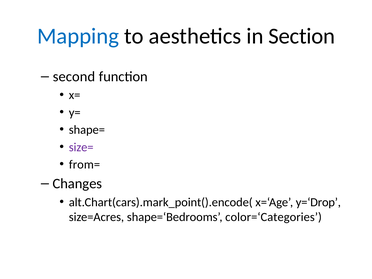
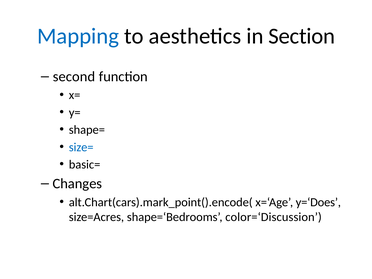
size= colour: purple -> blue (81, 147)
from=: from= -> basic= (85, 165)
y=‘Drop: y=‘Drop -> y=‘Does (318, 202)
color=‘Categories: color=‘Categories -> color=‘Discussion (273, 217)
